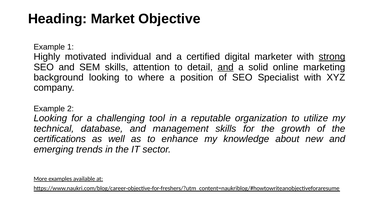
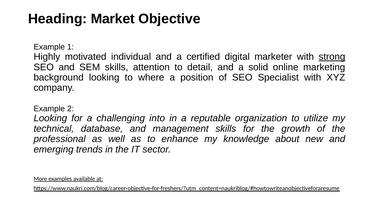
and underline: present -> none (226, 67)
tool: tool -> into (157, 118)
certifications: certifications -> professional (60, 139)
